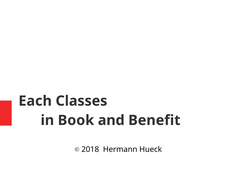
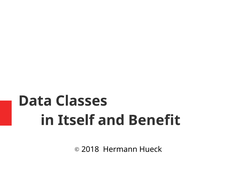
Each: Each -> Data (35, 101)
Book: Book -> Itself (76, 120)
